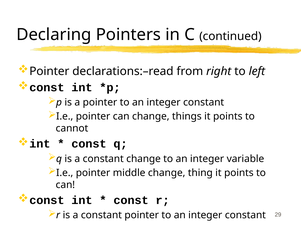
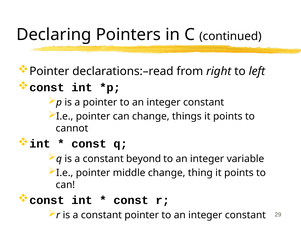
constant change: change -> beyond (144, 159)
